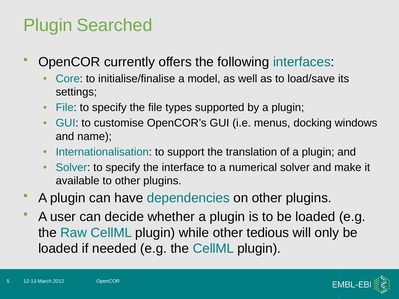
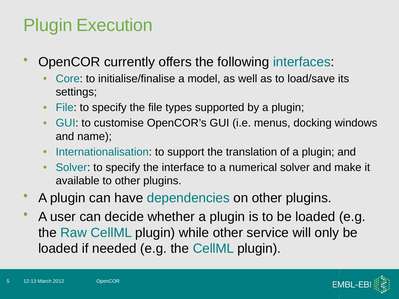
Searched: Searched -> Execution (115, 25)
tedious: tedious -> service (268, 233)
